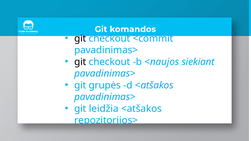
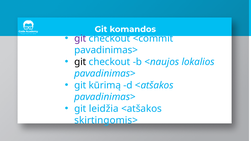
git colour: black -> purple (80, 38)
siekiant: siekiant -> lokalios (198, 62)
grupės: grupės -> kūrimą (105, 85)
repozitorijos>: repozitorijos> -> skirtingomis> (106, 121)
